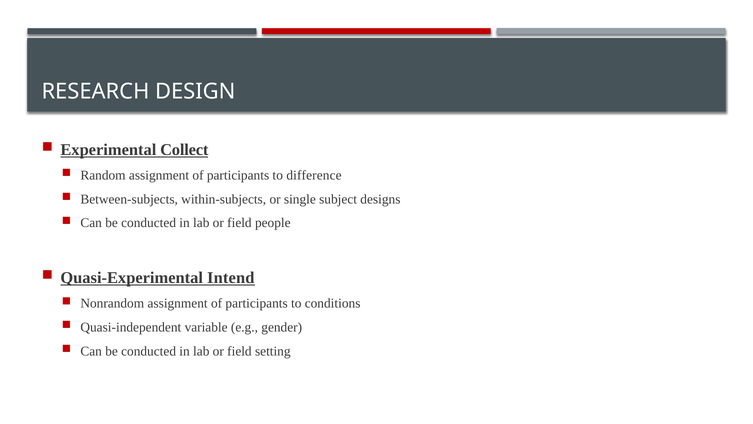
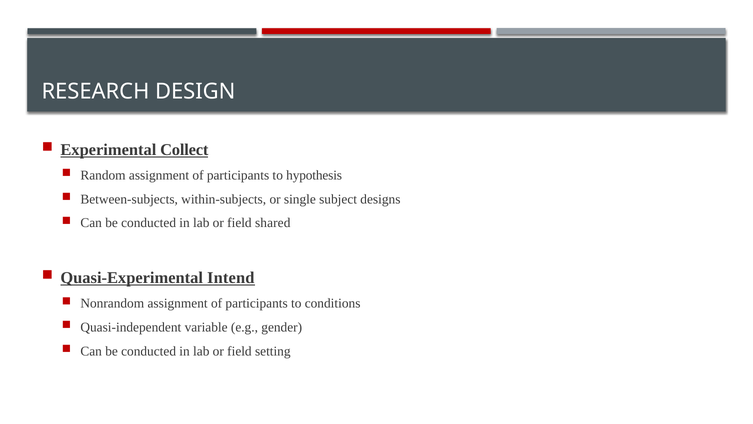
difference: difference -> hypothesis (314, 175)
people: people -> shared (273, 223)
